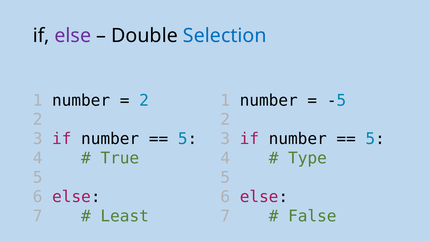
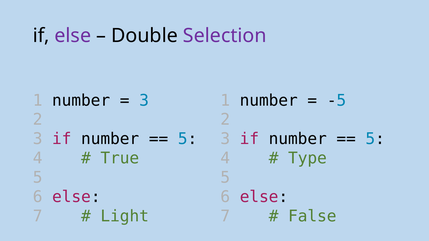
Selection colour: blue -> purple (225, 36)
2: 2 -> 3 (144, 101)
Least: Least -> Light (125, 216)
